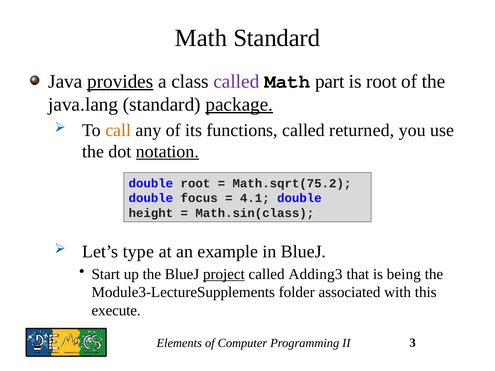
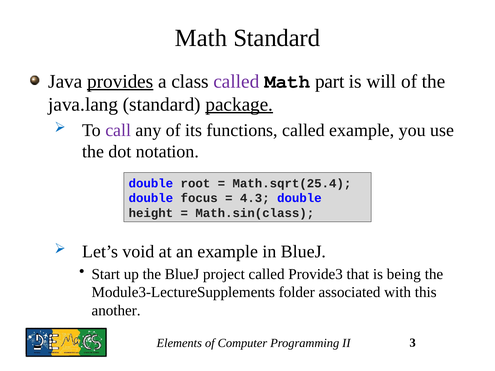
is root: root -> will (381, 81)
call colour: orange -> purple (118, 130)
called returned: returned -> example (362, 130)
notation underline: present -> none (167, 152)
Math.sqrt(75.2: Math.sqrt(75.2 -> Math.sqrt(25.4 (292, 183)
4.1: 4.1 -> 4.3 (255, 198)
type: type -> void (138, 252)
project underline: present -> none (224, 274)
Adding3: Adding3 -> Provide3 (316, 274)
execute: execute -> another (116, 311)
